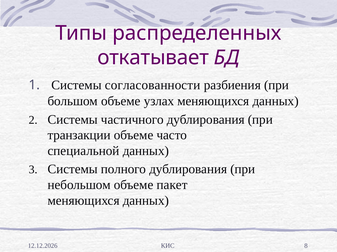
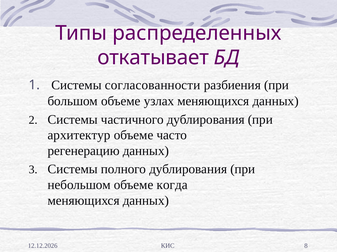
транзакции: транзакции -> архитектур (79, 136)
специальной: специальной -> регенерацию (84, 151)
пакет: пакет -> когда (172, 185)
